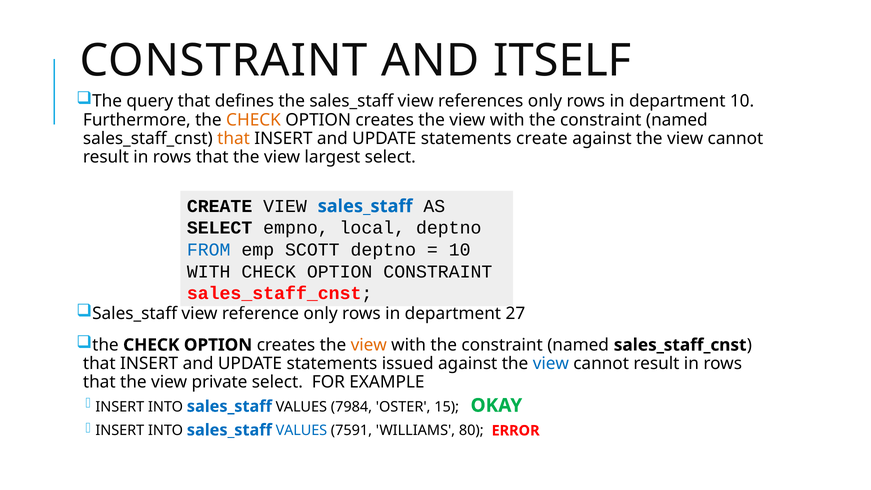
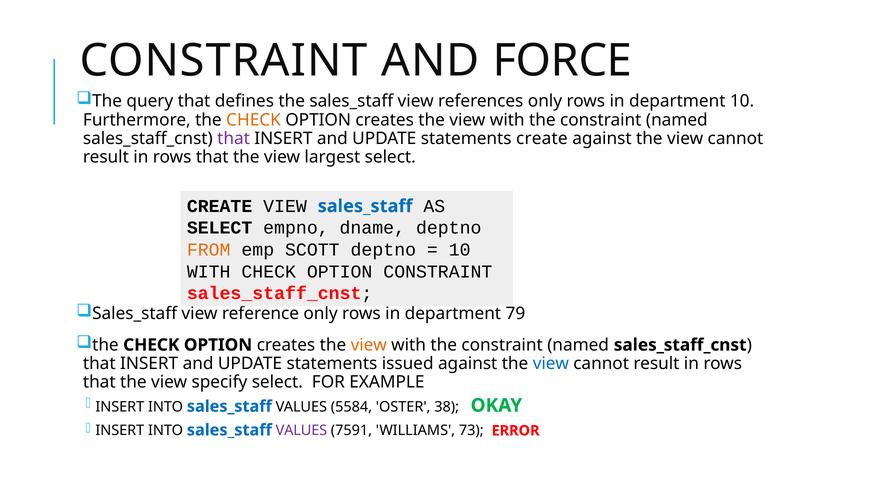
ITSELF: ITSELF -> FORCE (563, 61)
that colour: orange -> purple (234, 138)
local: local -> dname (372, 228)
FROM colour: blue -> orange (209, 250)
27: 27 -> 79 (515, 314)
private: private -> specify (219, 382)
7984: 7984 -> 5584 (351, 407)
15: 15 -> 38 (447, 407)
VALUES colour: blue -> purple (301, 431)
80: 80 -> 73 (471, 431)
